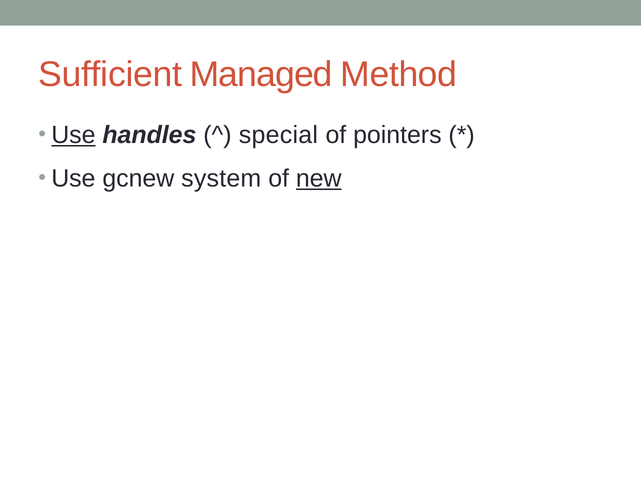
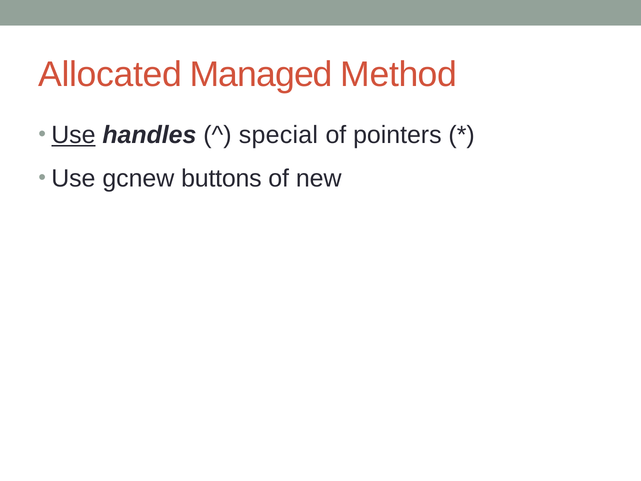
Sufficient: Sufficient -> Allocated (110, 75)
system: system -> buttons (221, 179)
new underline: present -> none (319, 179)
